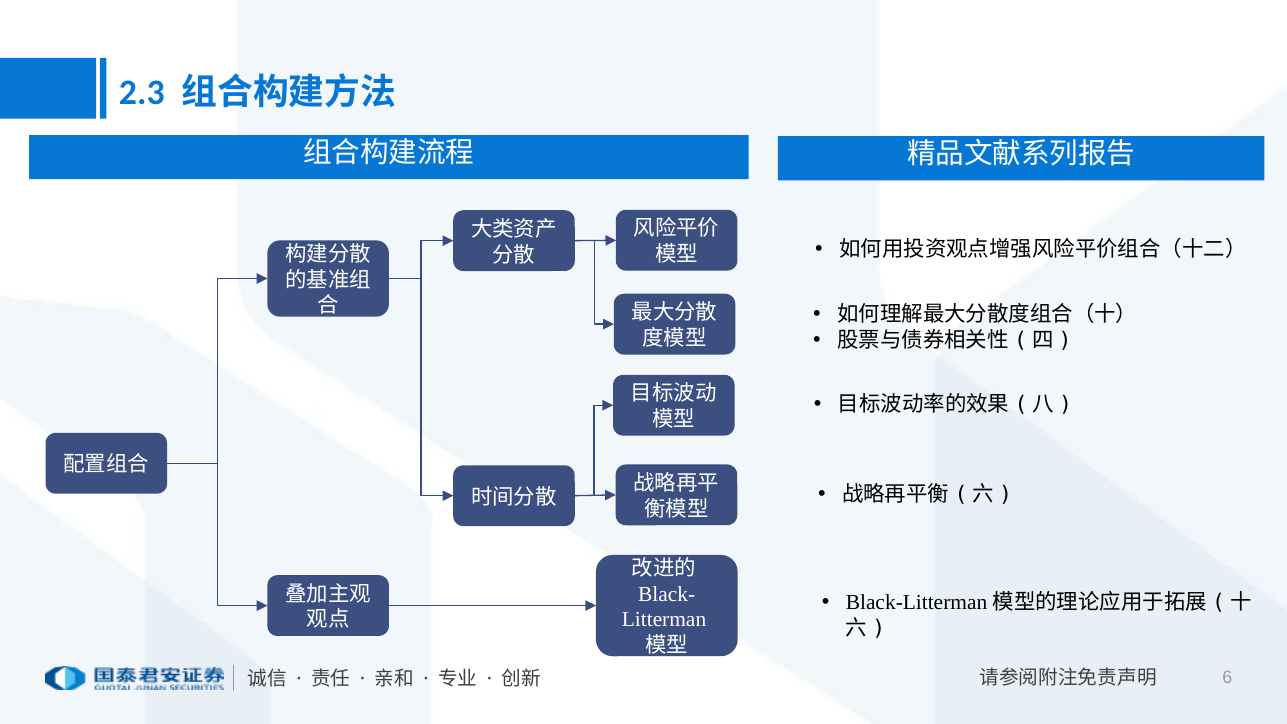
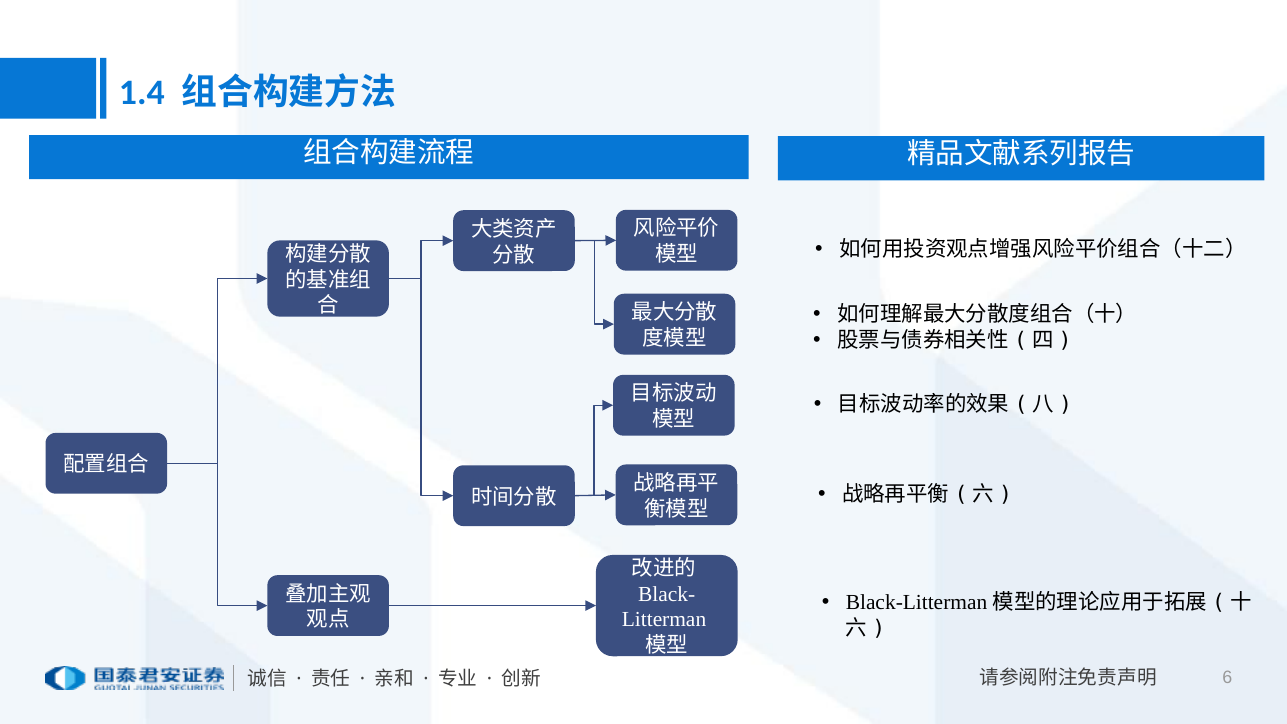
2.3: 2.3 -> 1.4 (142, 92)
